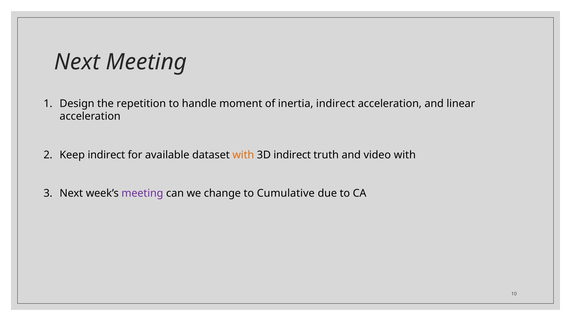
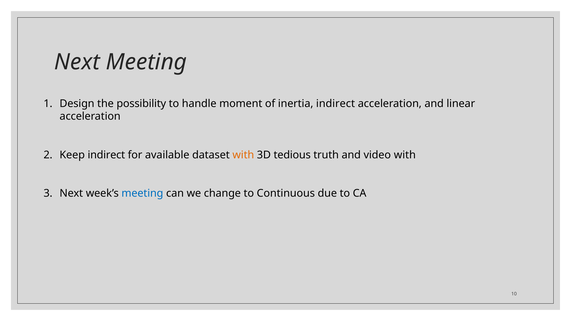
repetition: repetition -> possibility (141, 104)
3D indirect: indirect -> tedious (292, 155)
meeting colour: purple -> blue (142, 194)
Cumulative: Cumulative -> Continuous (286, 194)
